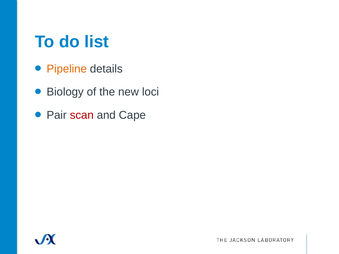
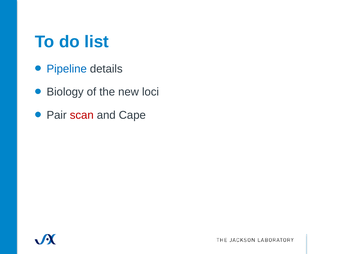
Pipeline colour: orange -> blue (67, 69)
